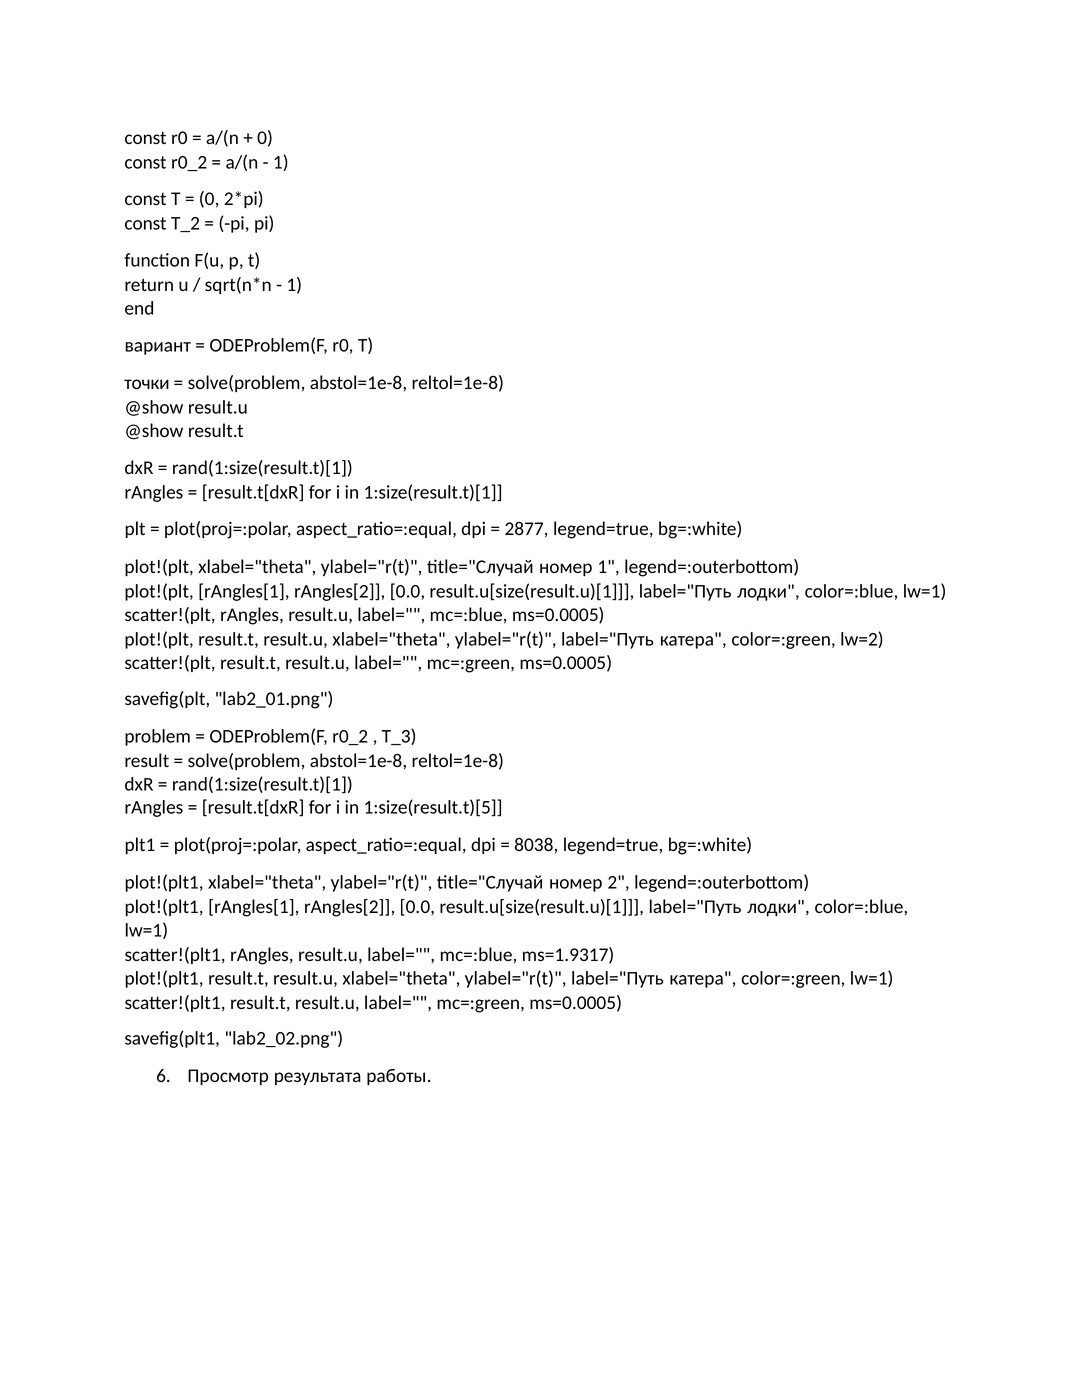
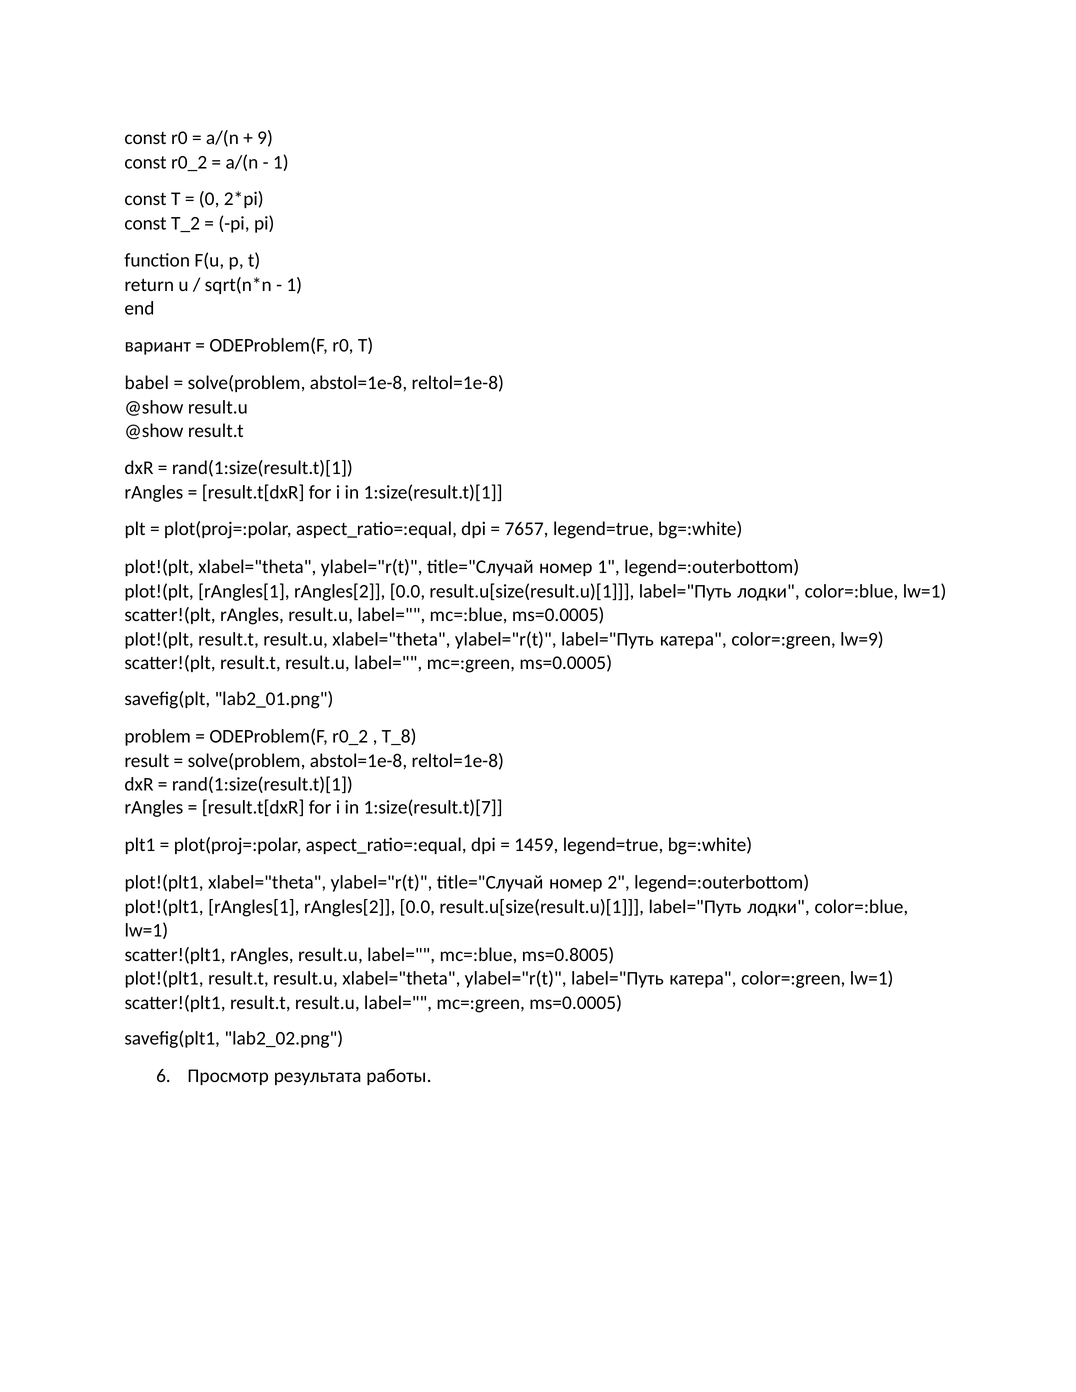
0: 0 -> 9 (265, 138)
точки: точки -> babel (147, 383)
2877: 2877 -> 7657 (527, 529)
lw=2: lw=2 -> lw=9 (862, 639)
T_3: T_3 -> T_8 (399, 737)
1:size(result.t)[5: 1:size(result.t)[5 -> 1:size(result.t)[7 (433, 807)
8038: 8038 -> 1459 (536, 845)
ms=1.9317: ms=1.9317 -> ms=0.8005 (568, 955)
